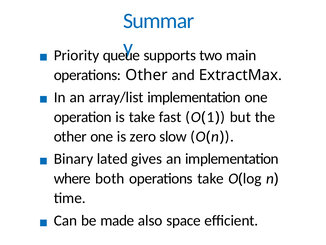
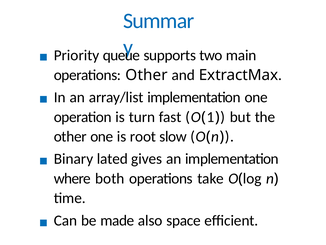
is take: take -> turn (142, 117)
zero: zero -> root (143, 136)
